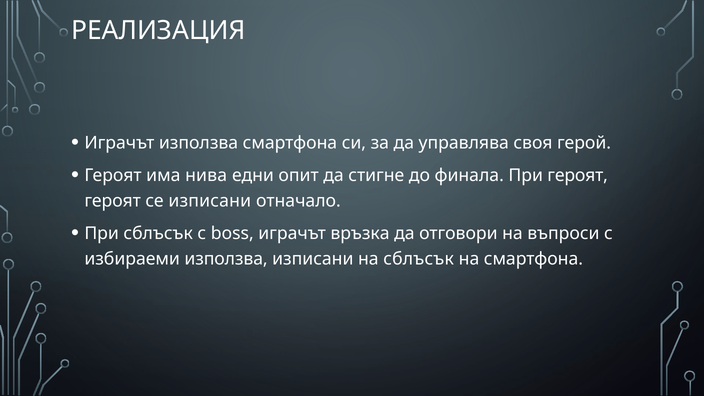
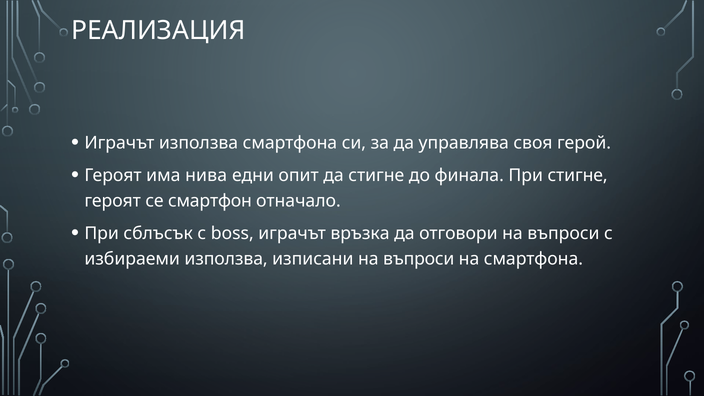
При героят: героят -> стигне (578, 175)
се изписани: изписани -> смартфон (210, 201)
изписани на сблъсък: сблъсък -> въпроси (419, 259)
